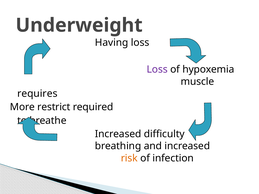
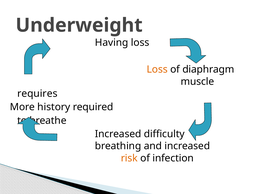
Loss colour: purple -> orange (157, 70)
hypoxemia: hypoxemia -> diaphragm (208, 70)
restrict: restrict -> history (54, 107)
